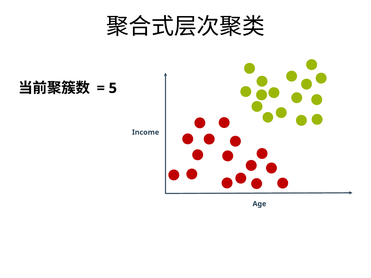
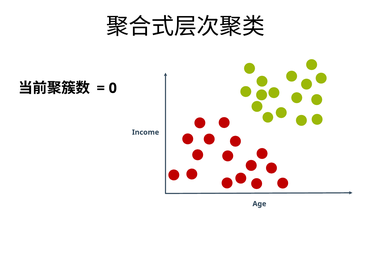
5: 5 -> 0 (113, 88)
